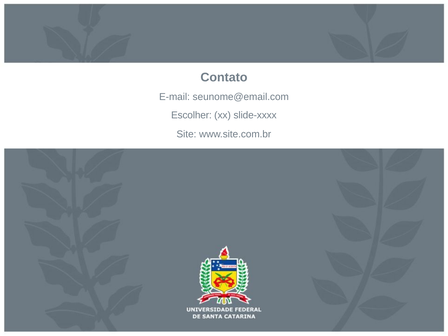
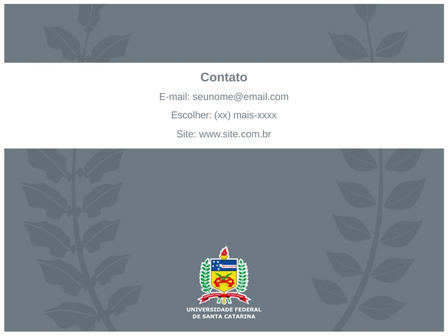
slide-xxxx: slide-xxxx -> mais-xxxx (255, 115)
